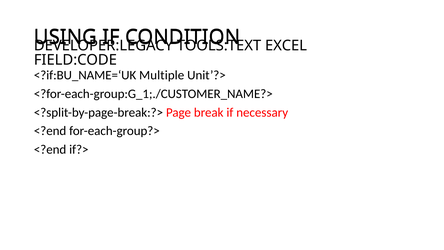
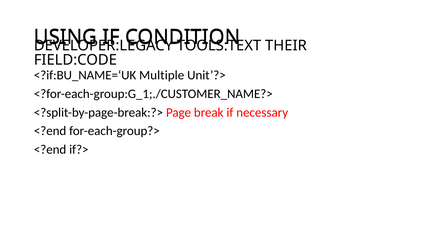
EXCEL: EXCEL -> THEIR (286, 46)
